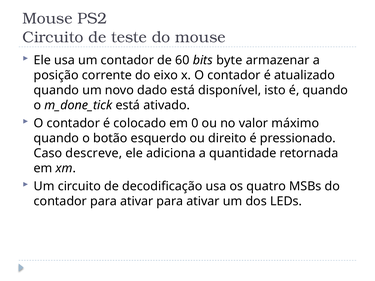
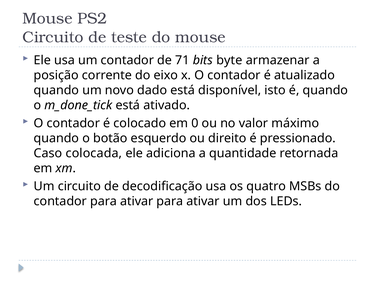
60: 60 -> 71 (182, 60)
descreve: descreve -> colocada (94, 153)
